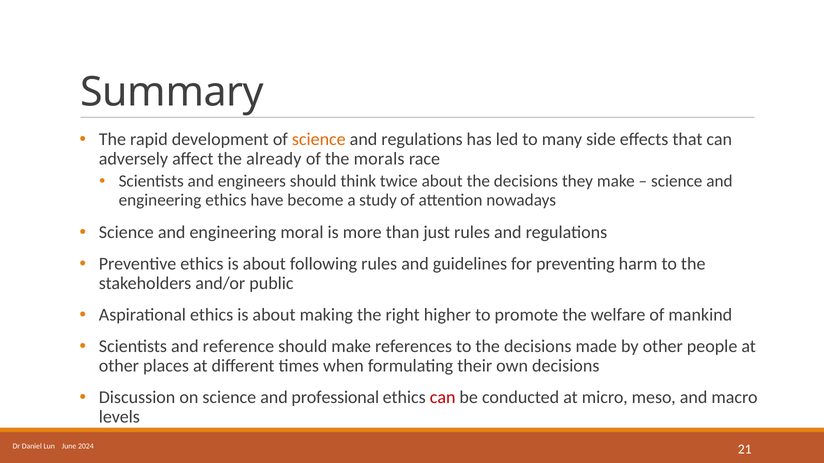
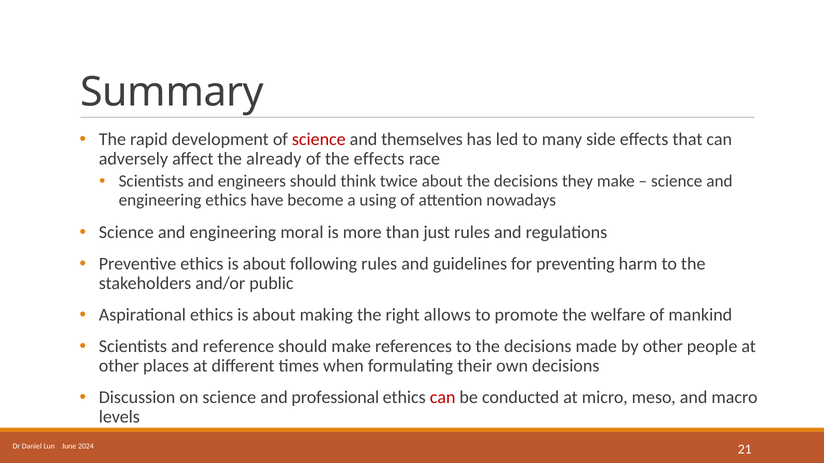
science colour: orange -> red (319, 140)
regulations: regulations -> themselves (422, 140)
the morals: morals -> effects (379, 159)
study: study -> using (378, 200)
higher: higher -> allows (447, 315)
